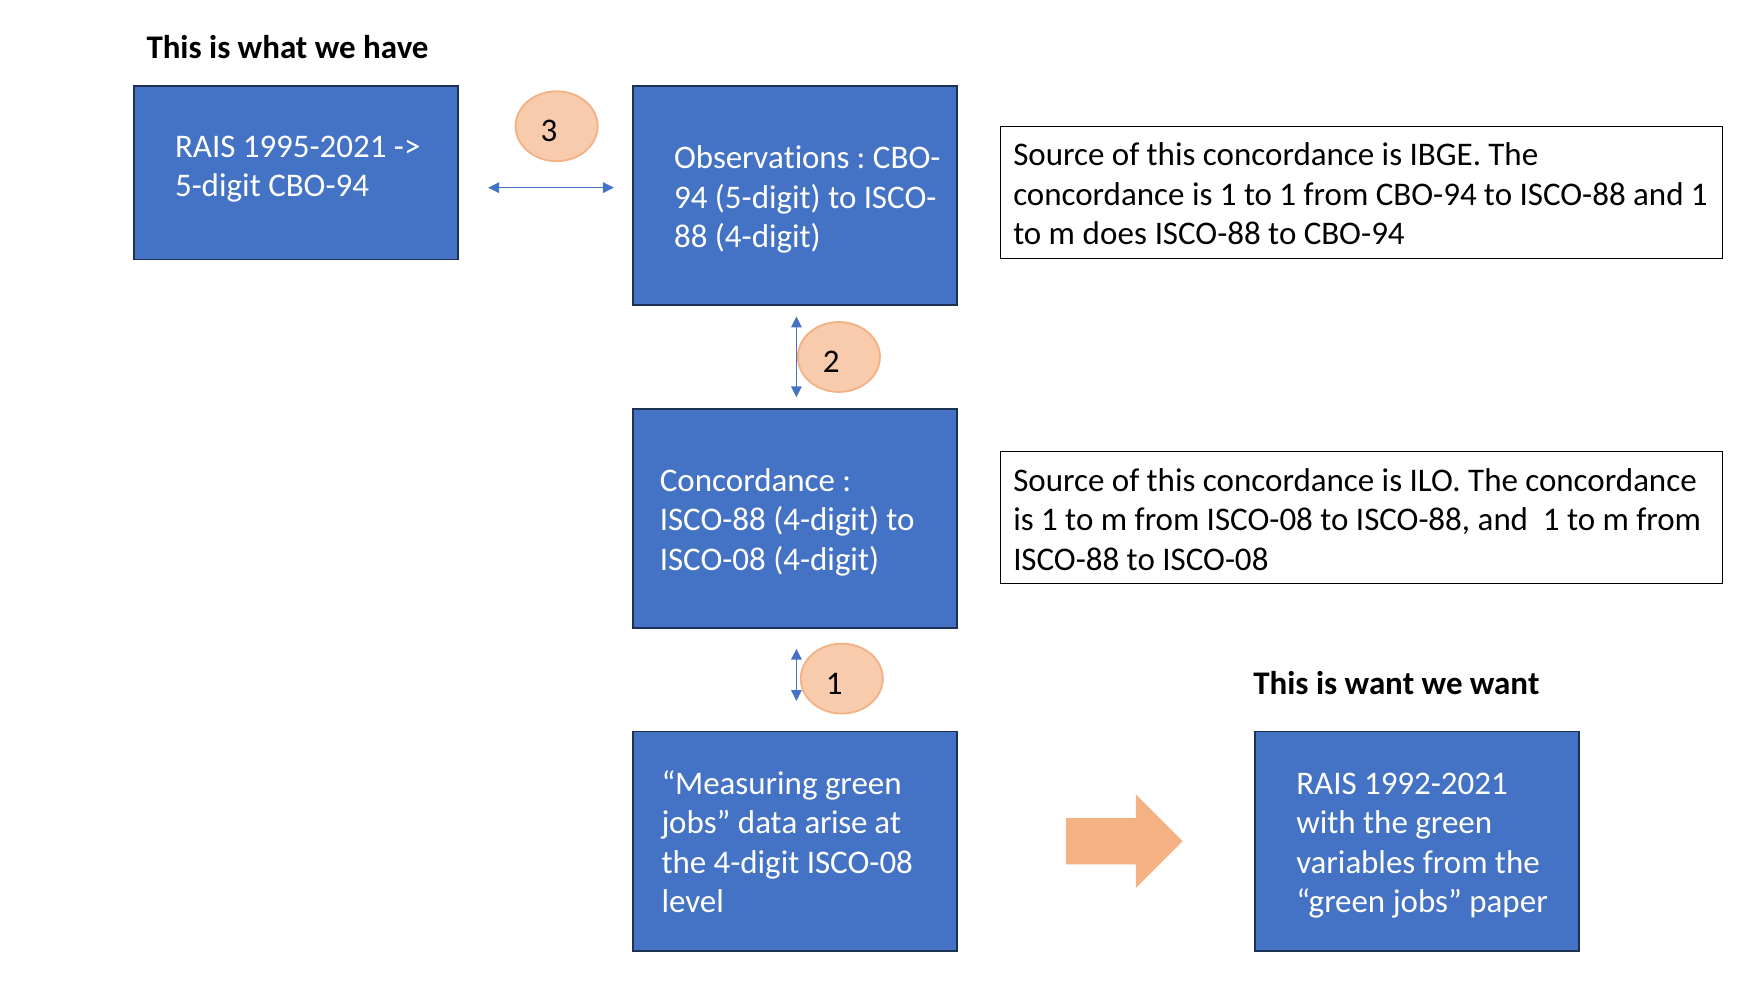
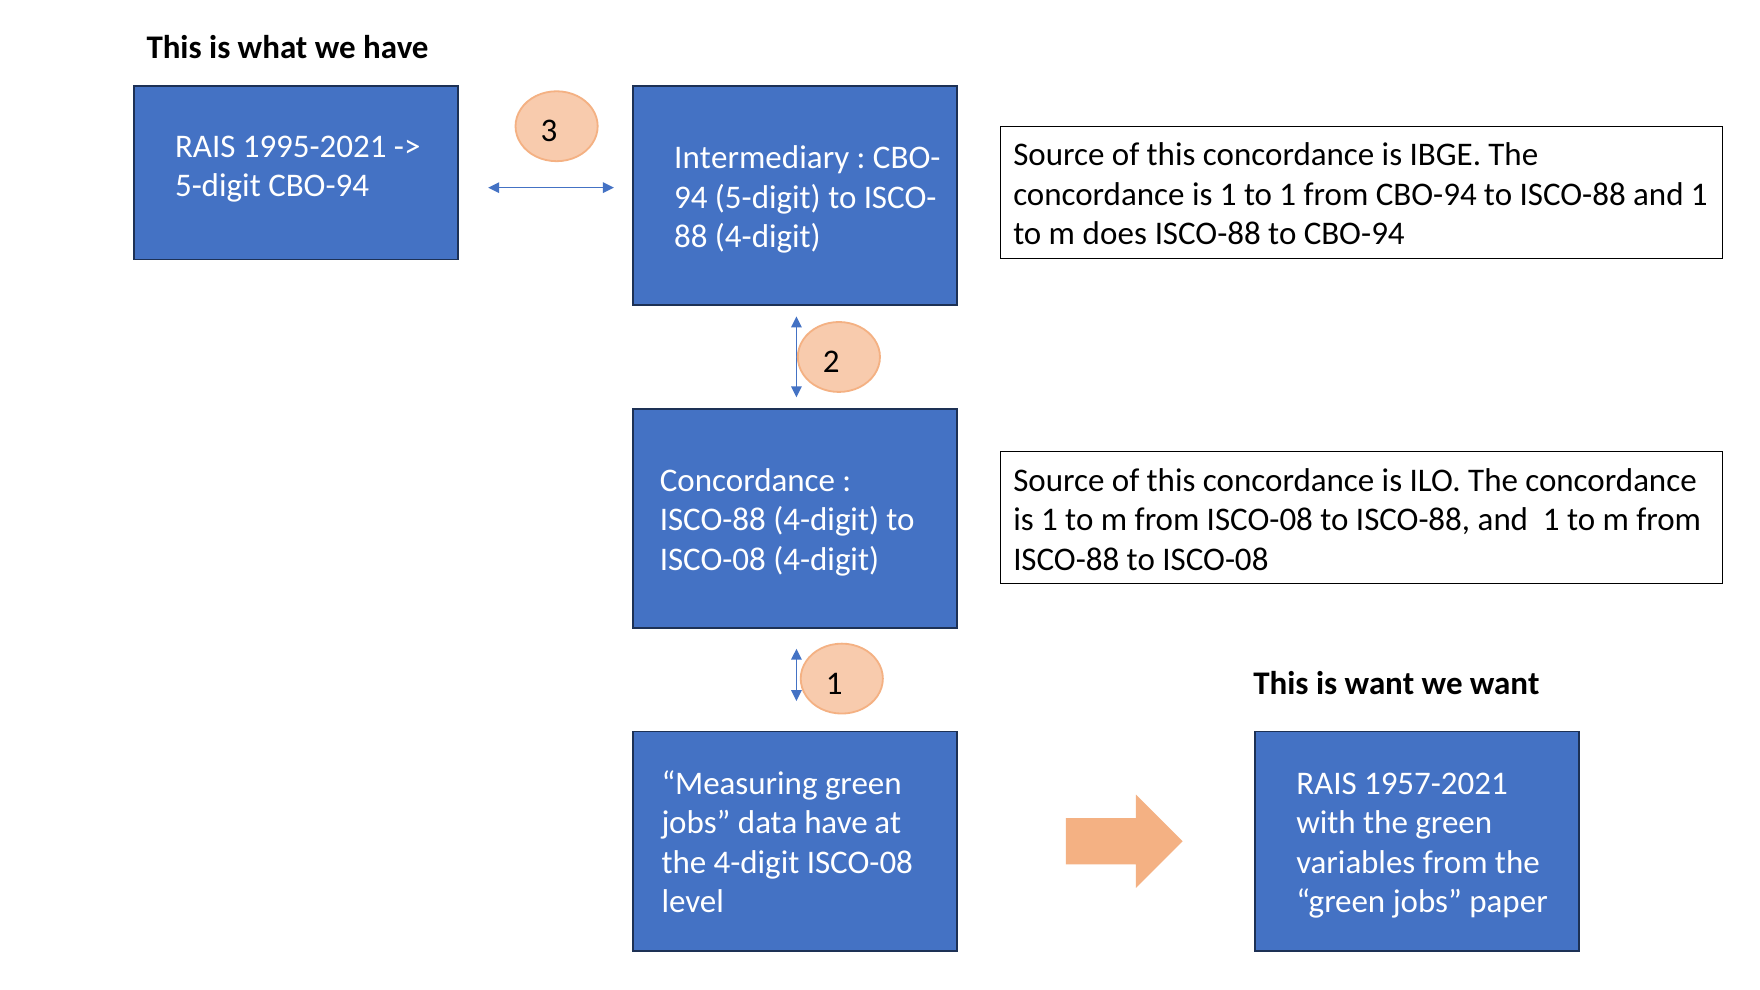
Observations: Observations -> Intermediary (762, 158)
1992-2021: 1992-2021 -> 1957-2021 (1436, 783)
data arise: arise -> have (836, 823)
